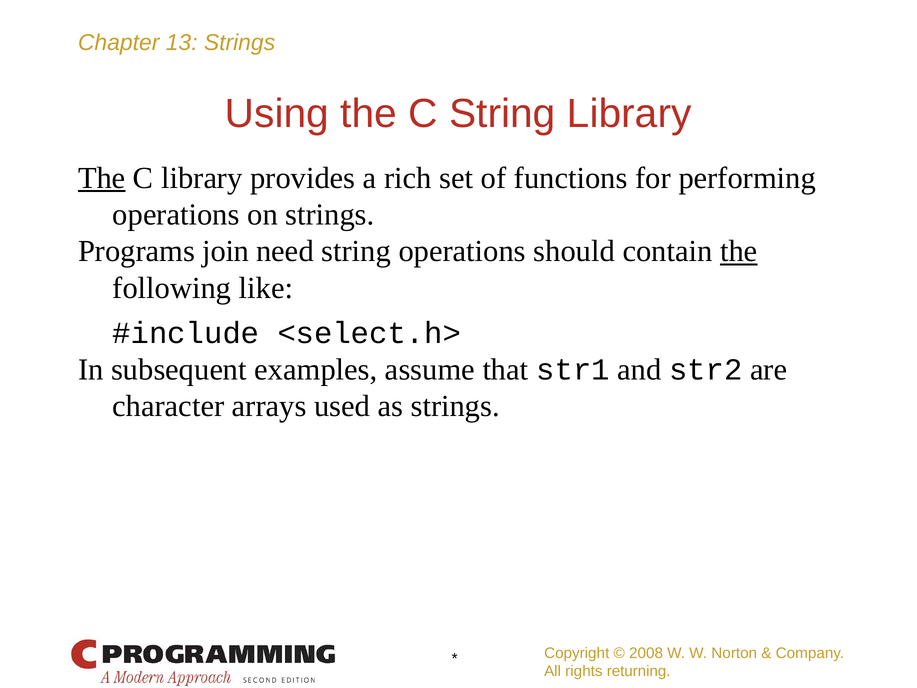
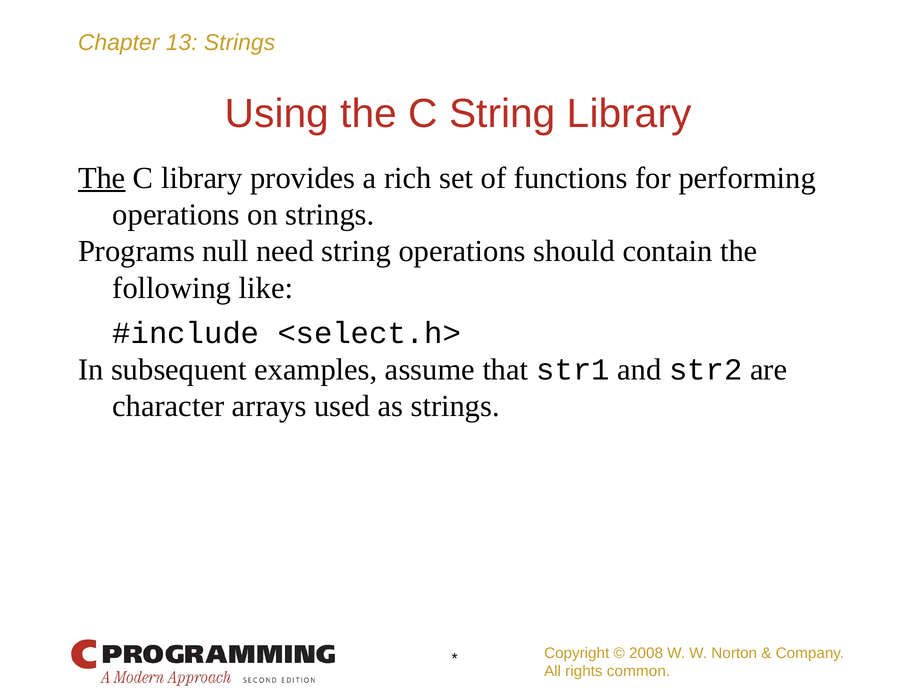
join: join -> null (226, 251)
the underline: present -> none (739, 251)
returning: returning -> common (639, 671)
